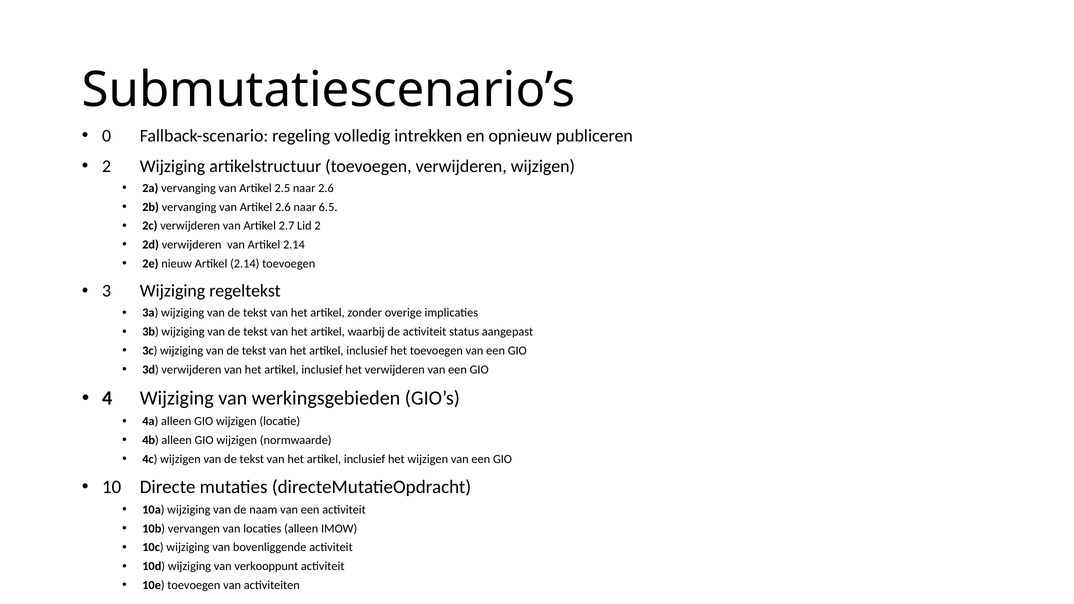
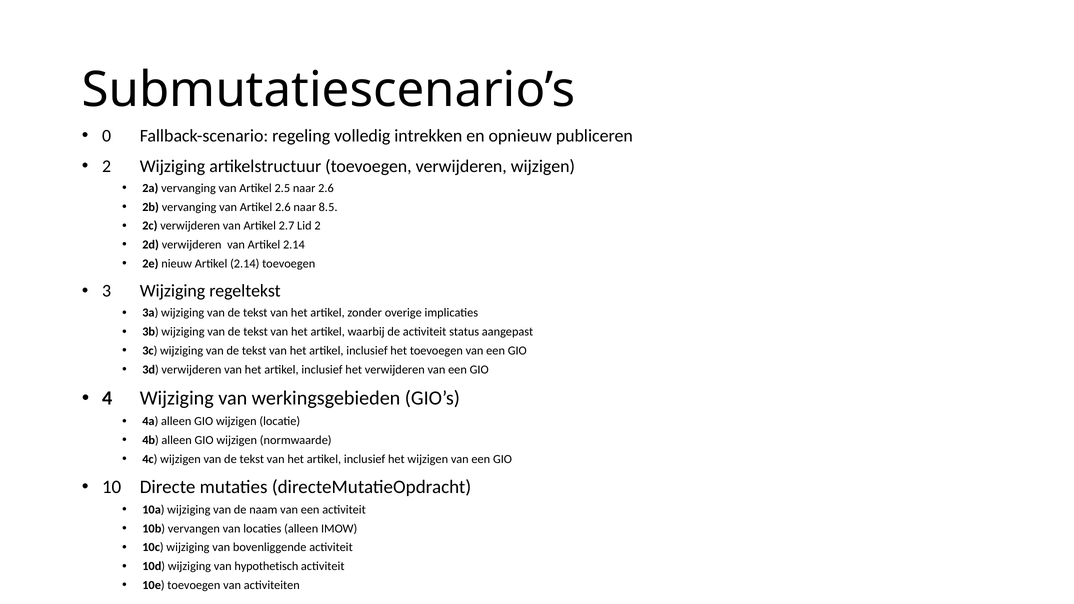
6.5: 6.5 -> 8.5 (328, 207)
verkooppunt: verkooppunt -> hypothetisch (266, 566)
